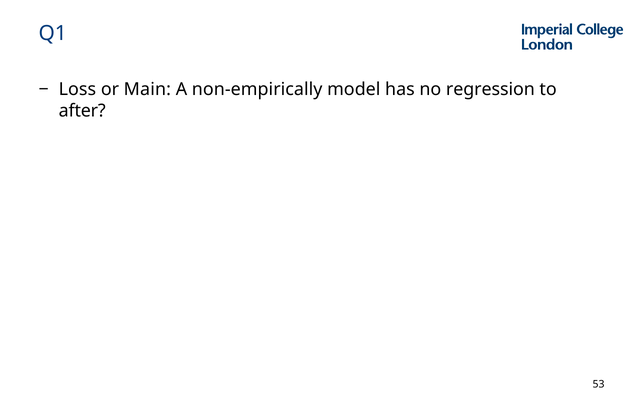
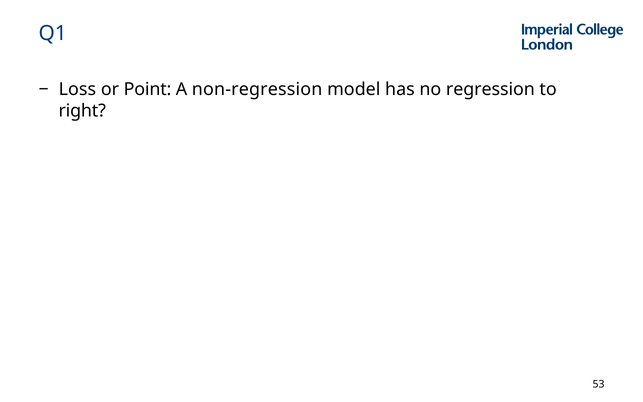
Main: Main -> Point (148, 90)
non-empirically: non-empirically -> non-regression (257, 90)
after: after -> right (82, 111)
